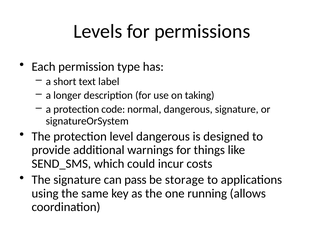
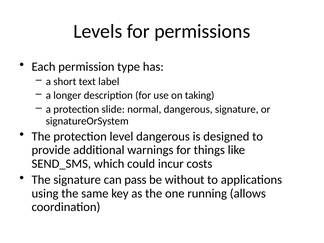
code: code -> slide (113, 109)
storage: storage -> without (185, 180)
